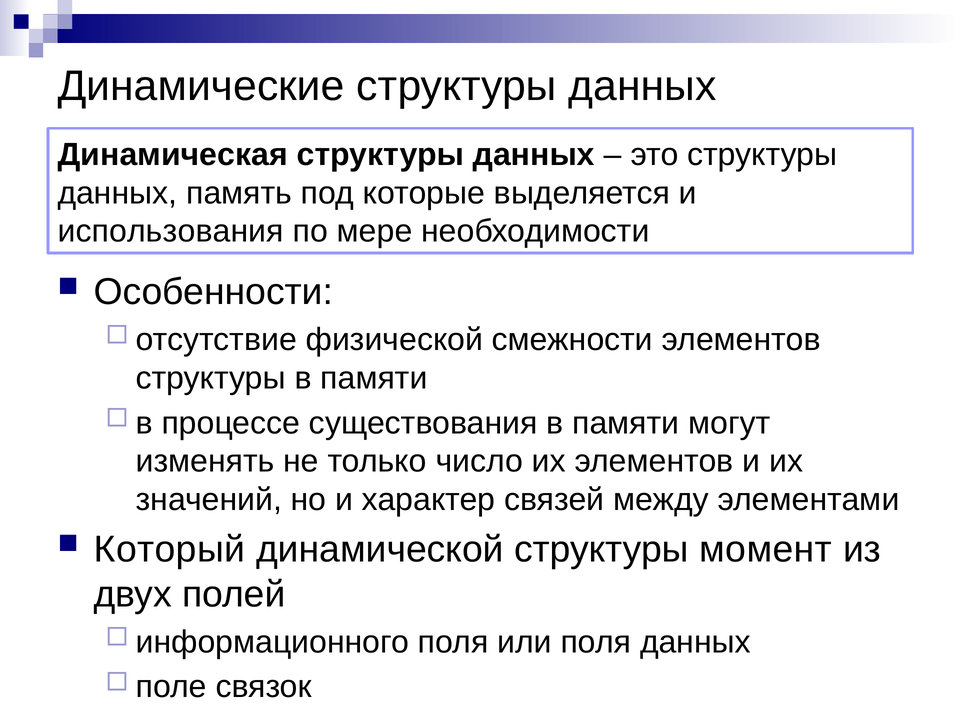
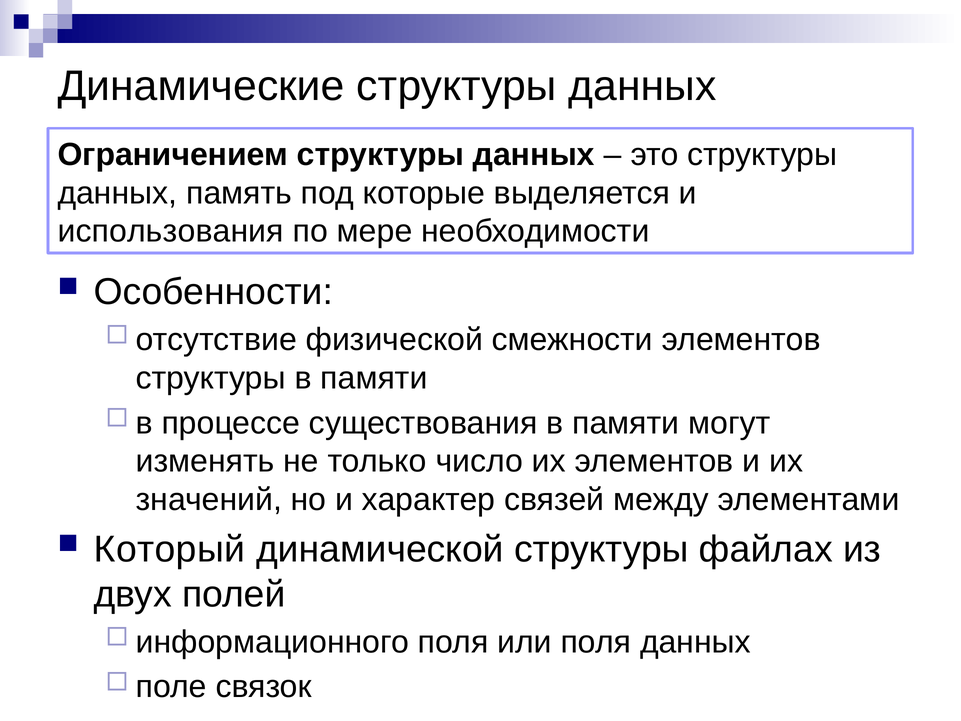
Динамическая: Динамическая -> Ограничением (173, 154)
момент: момент -> файлах (766, 549)
